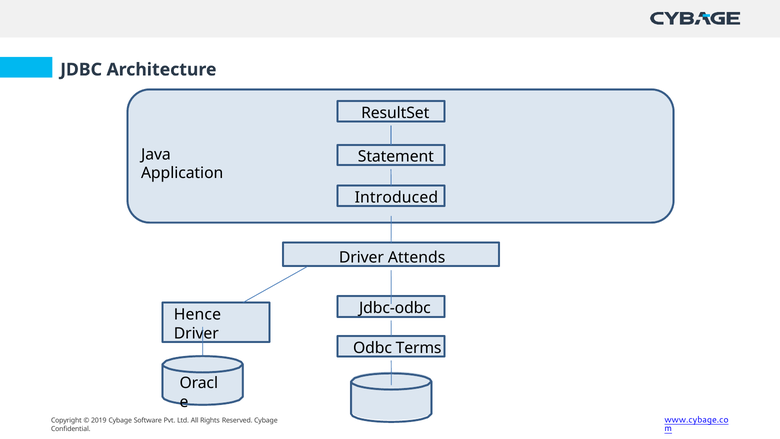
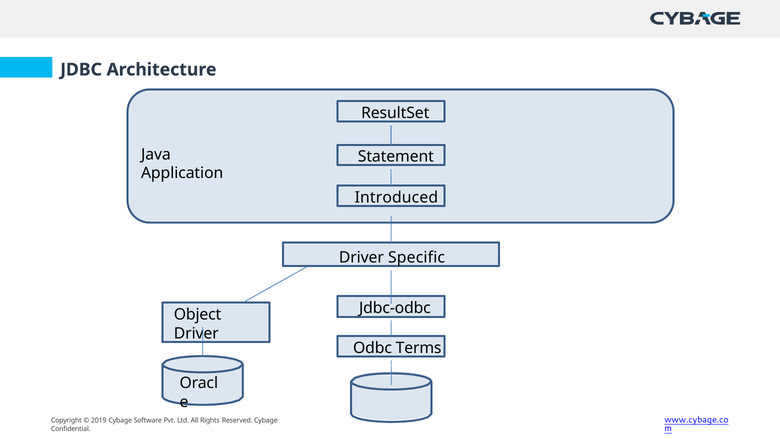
Attends: Attends -> Specific (417, 258)
Hence: Hence -> Object (198, 315)
